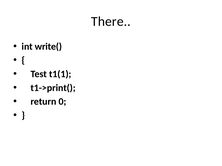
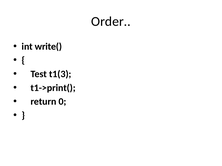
There: There -> Order (111, 21)
t1(1: t1(1 -> t1(3 (60, 74)
